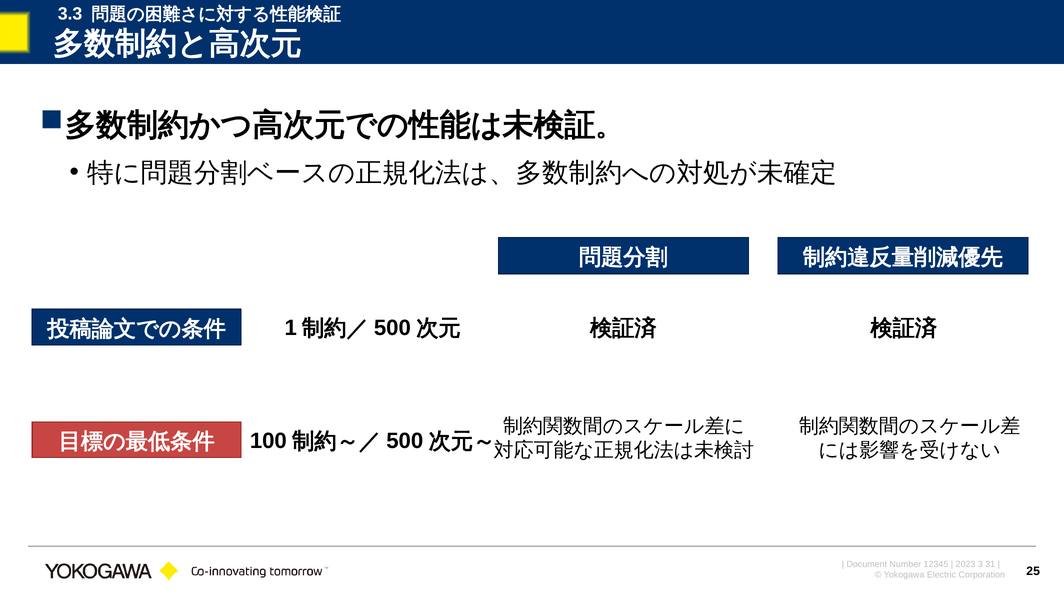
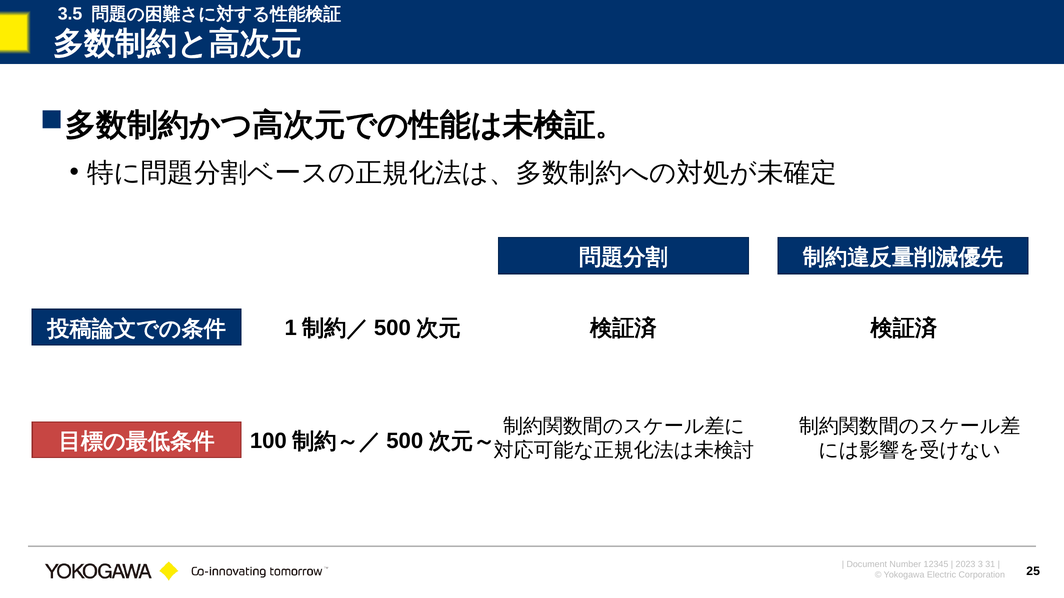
3.3: 3.3 -> 3.5 (70, 14)
